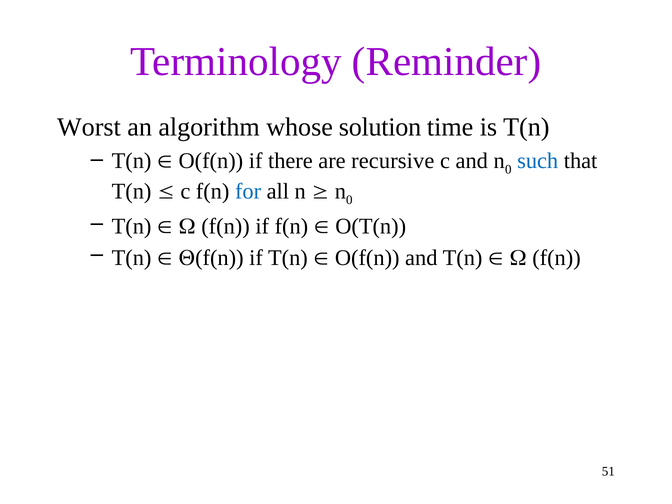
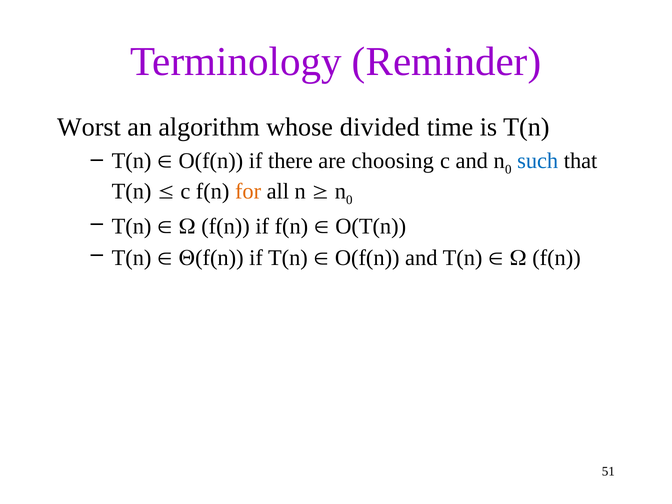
solution: solution -> divided (380, 127)
recursive: recursive -> choosing (393, 161)
for colour: blue -> orange (248, 191)
